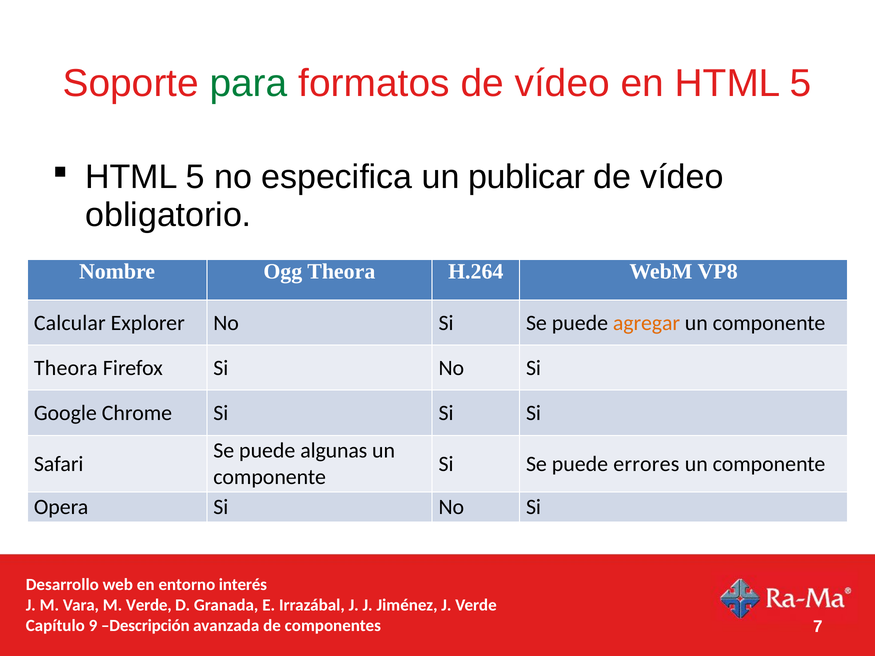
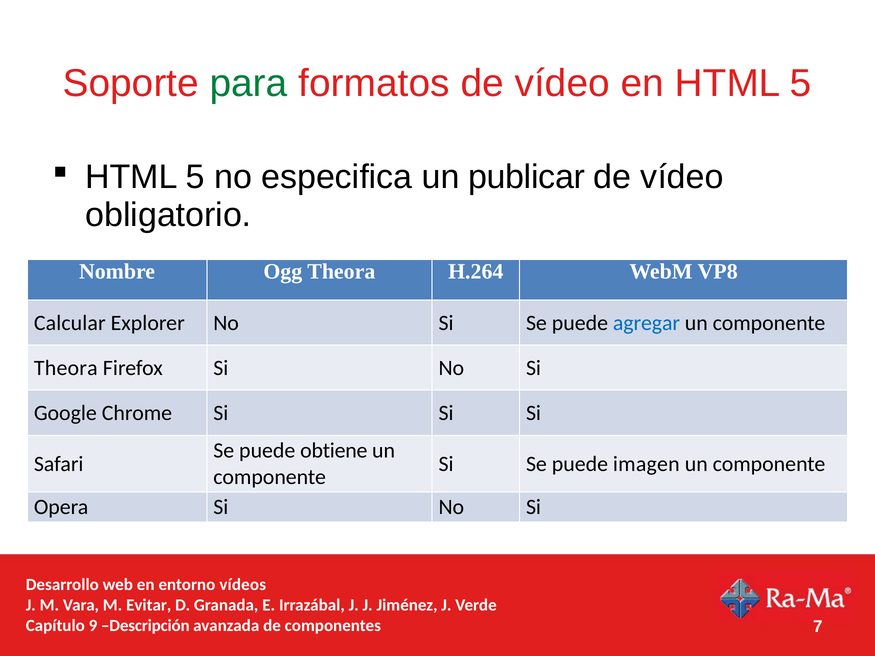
agregar colour: orange -> blue (646, 323)
algunas: algunas -> obtiene (334, 451)
errores: errores -> imagen (646, 464)
interés: interés -> vídeos (243, 585)
M Verde: Verde -> Evitar (149, 605)
